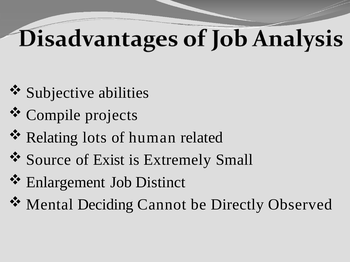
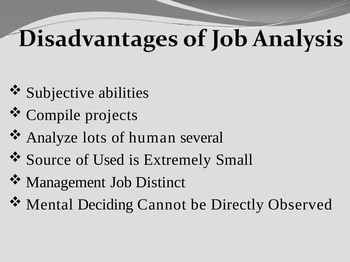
Relating: Relating -> Analyze (52, 138)
related: related -> several (202, 138)
Exist: Exist -> Used (109, 160)
Enlargement: Enlargement -> Management (66, 183)
